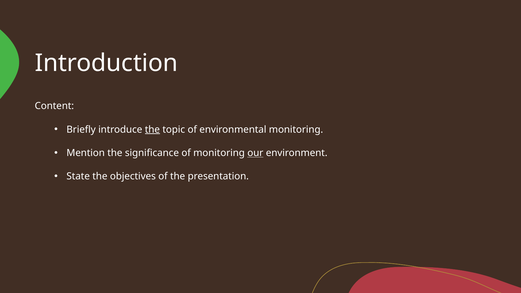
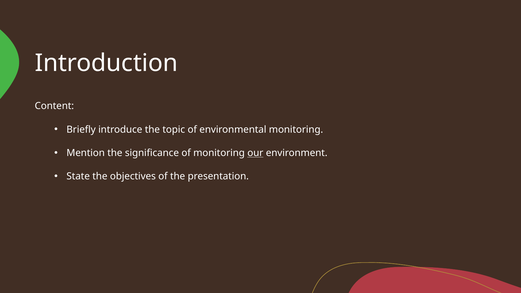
the underline: present -> none (152, 130)
